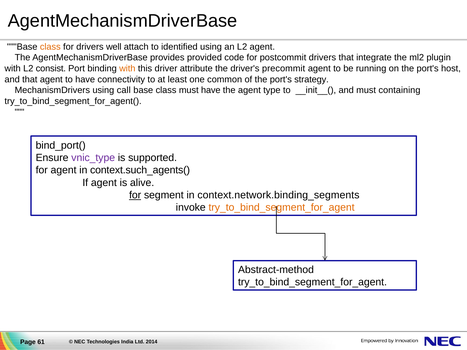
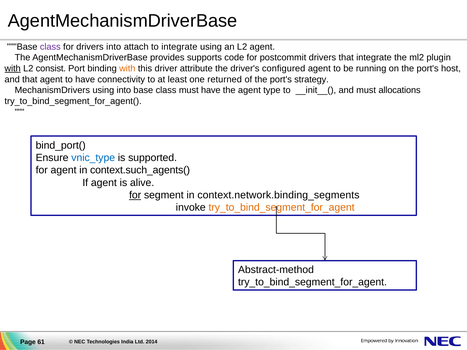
class colour: orange -> purple (50, 47)
drivers well: well -> into (114, 47)
to identified: identified -> integrate (179, 47)
provided: provided -> supports (204, 58)
with underline: none -> present (13, 69)
precommit: precommit -> configured (284, 69)
common: common -> returned (225, 79)
using call: call -> into (124, 90)
containing: containing -> allocations (400, 90)
vnic_type colour: purple -> blue (93, 158)
